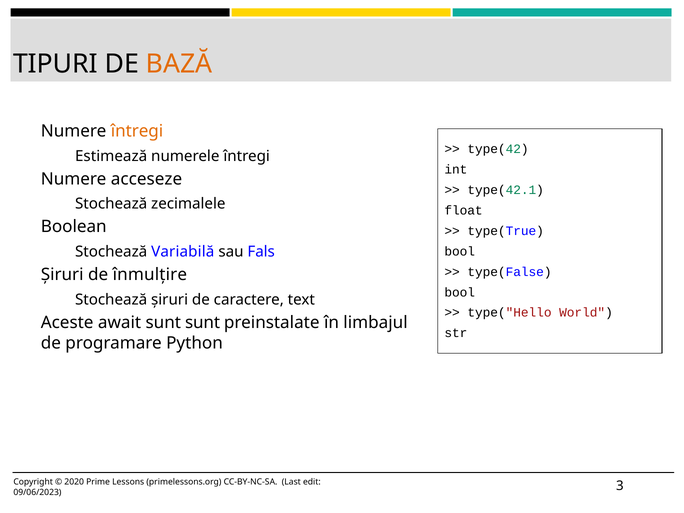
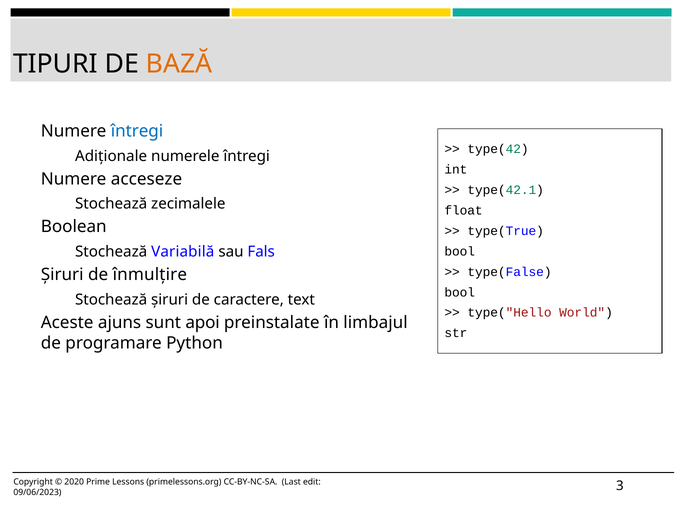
întregi colour: orange -> blue (137, 131)
Estimează: Estimează -> Adiționale (111, 156)
await: await -> ajuns (120, 323)
sunt sunt: sunt -> apoi (203, 323)
